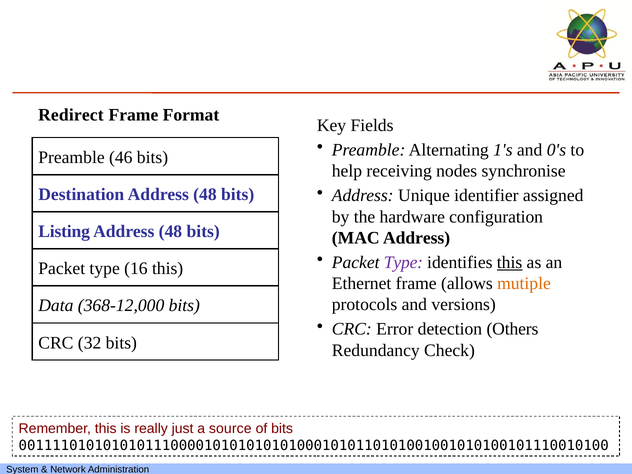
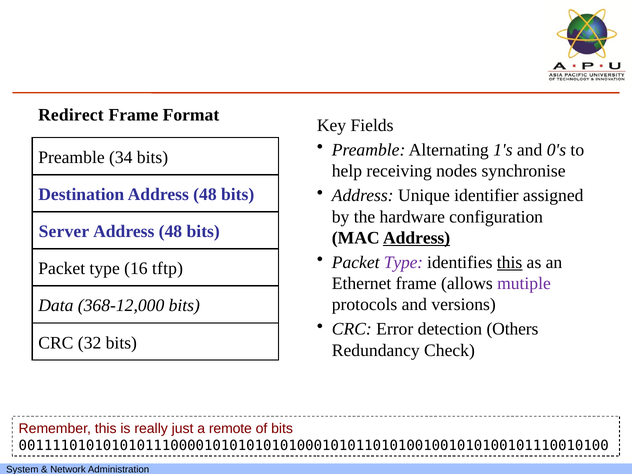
46: 46 -> 34 (121, 157)
Listing: Listing -> Server (64, 232)
Address underline: none -> present (417, 238)
16 this: this -> tftp (168, 269)
mutiple colour: orange -> purple (524, 284)
source: source -> remote (230, 429)
